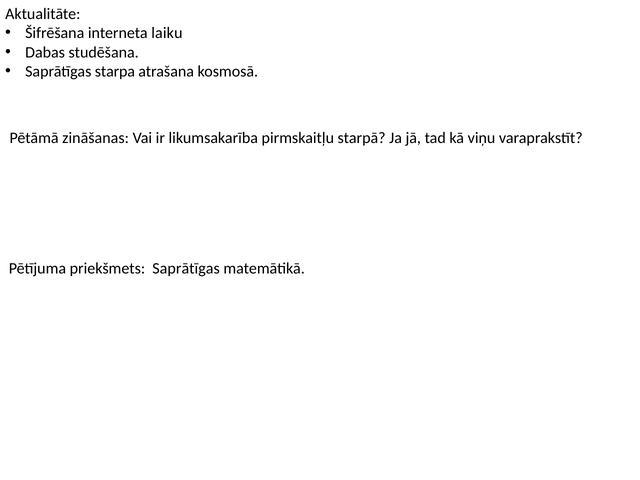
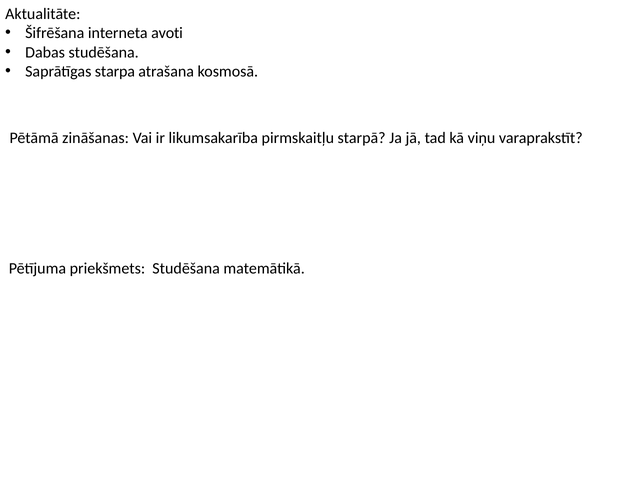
laiku: laiku -> avoti (167, 33)
priekšmets Saprātīgas: Saprātīgas -> Studēšana (186, 268)
